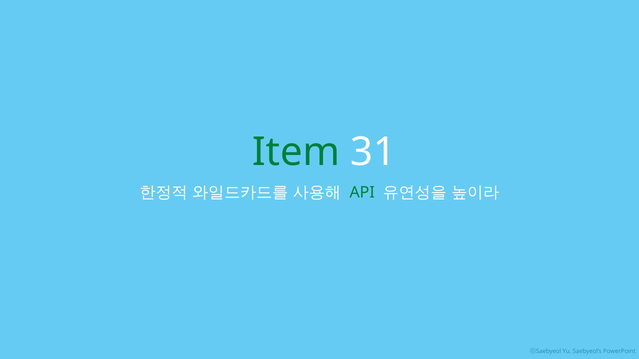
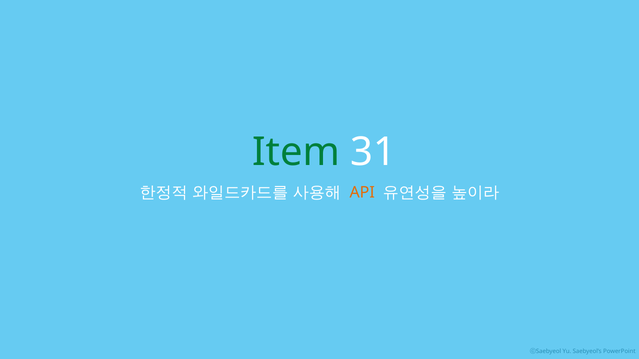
API colour: green -> orange (362, 193)
